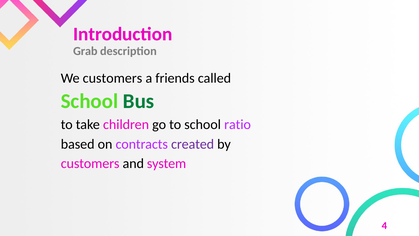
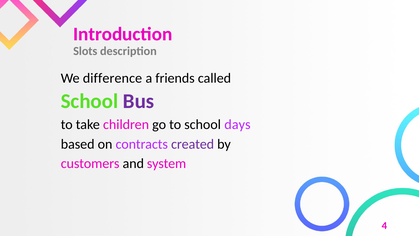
Grab: Grab -> Slots (85, 51)
We customers: customers -> difference (112, 78)
Bus colour: green -> purple (139, 101)
ratio: ratio -> days (237, 124)
